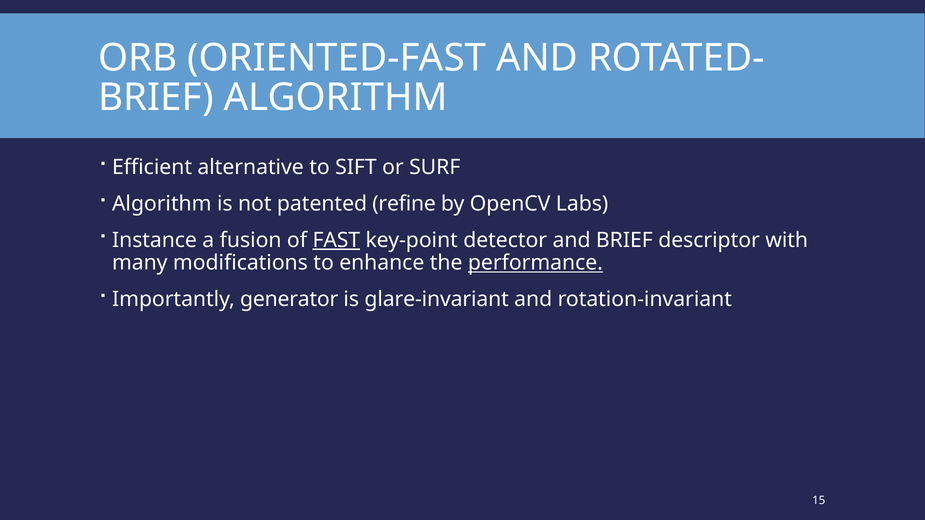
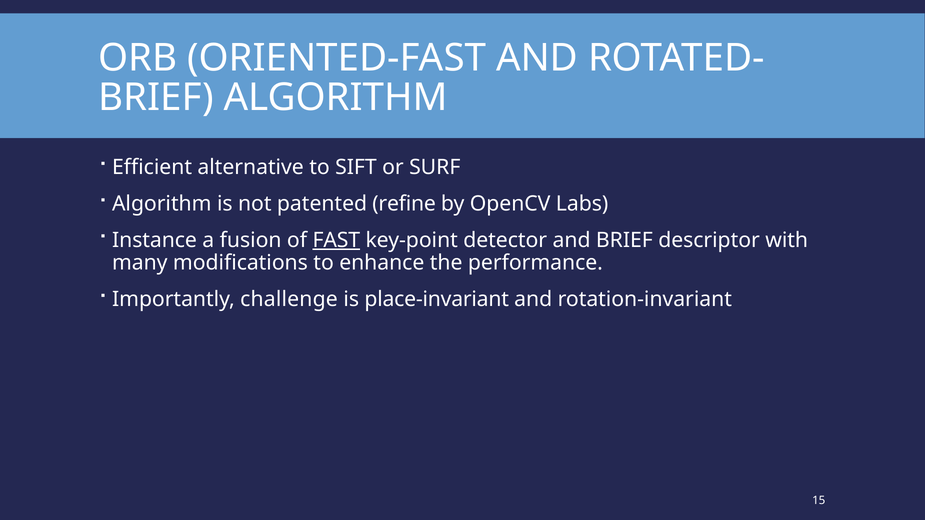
performance underline: present -> none (535, 263)
generator: generator -> challenge (289, 299)
glare-invariant: glare-invariant -> place-invariant (437, 299)
